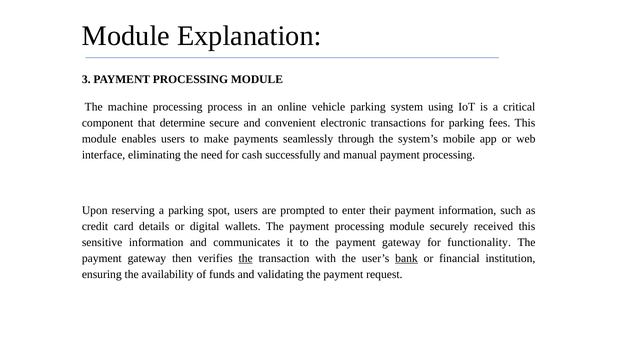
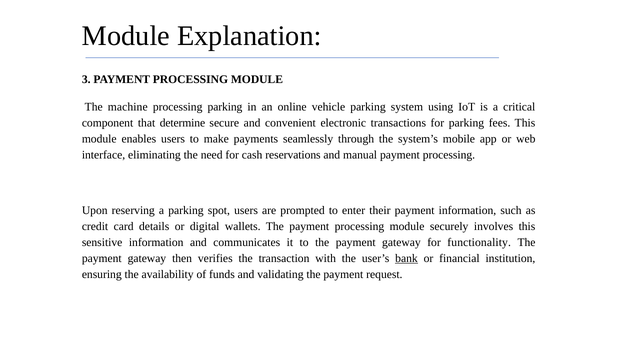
processing process: process -> parking (225, 107)
successfully: successfully -> reservations (293, 155)
received: received -> involves (494, 226)
the underline: present -> none (246, 258)
